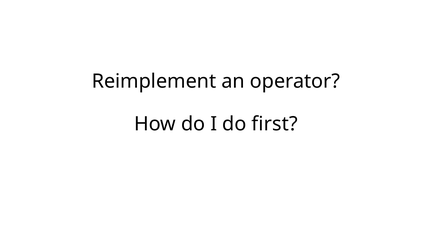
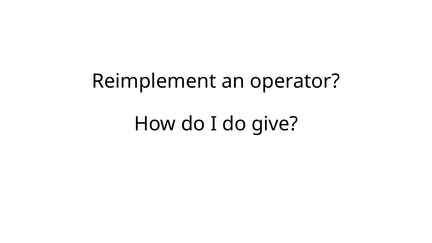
first: first -> give (275, 124)
